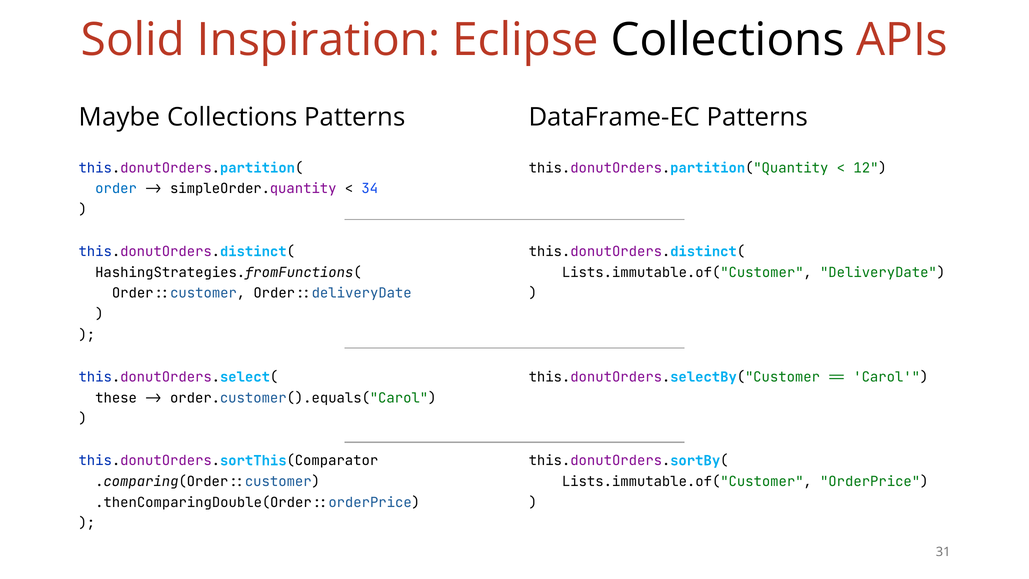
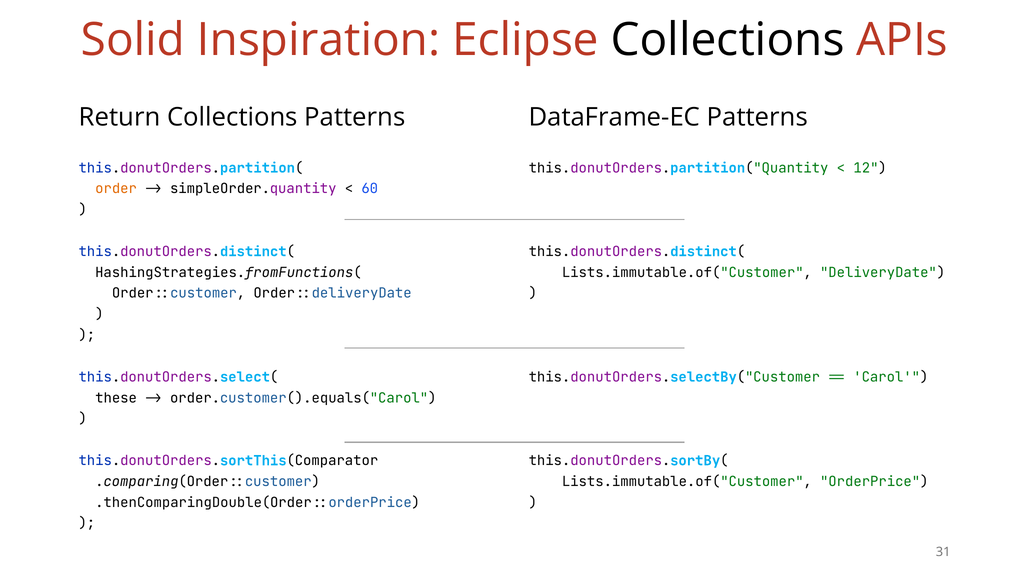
Maybe: Maybe -> Return (120, 117)
order colour: blue -> orange (116, 189)
34: 34 -> 60 (370, 189)
